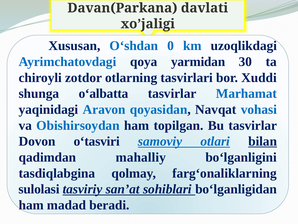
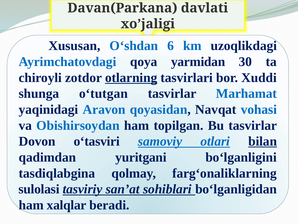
0: 0 -> 6 (171, 46)
otlarning underline: none -> present (131, 77)
o‘albatta: o‘albatta -> o‘tutgan (103, 93)
mahalliy: mahalliy -> yuritgani (141, 157)
madad: madad -> xalqlar (67, 205)
